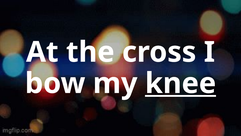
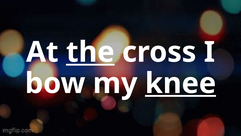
the underline: none -> present (90, 52)
